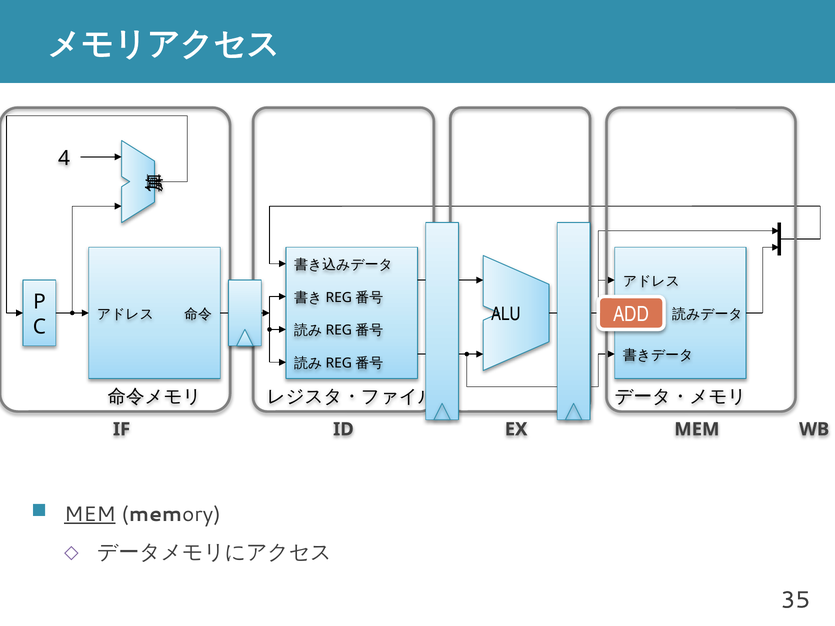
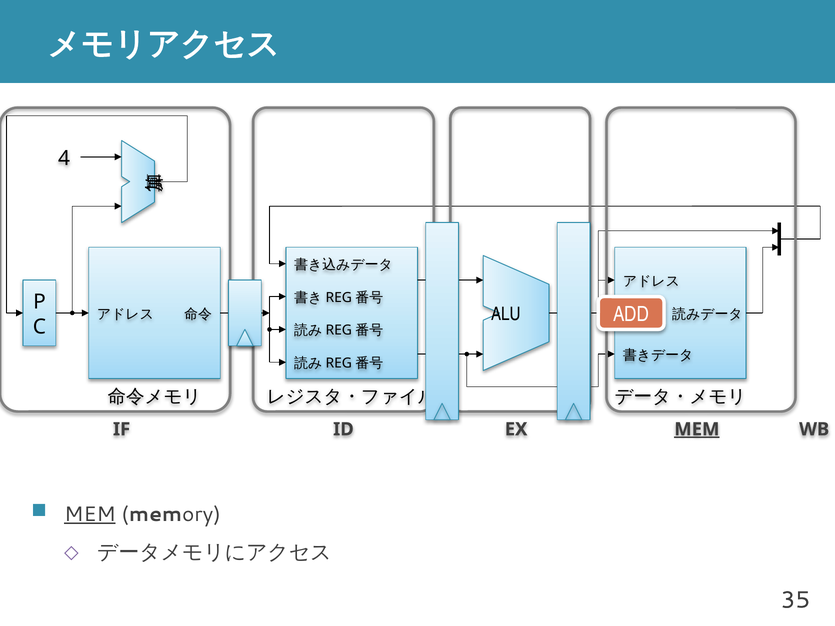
MEM underline: none -> present (697, 429)
